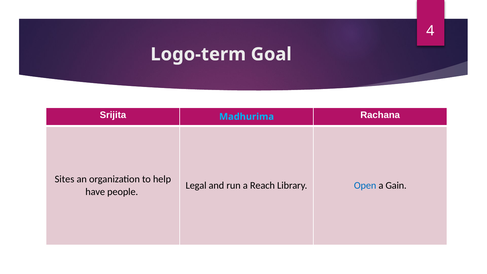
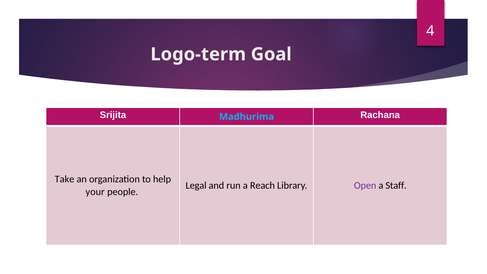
Sites: Sites -> Take (65, 179)
Open colour: blue -> purple (365, 185)
Gain: Gain -> Staff (396, 185)
have: have -> your (95, 192)
